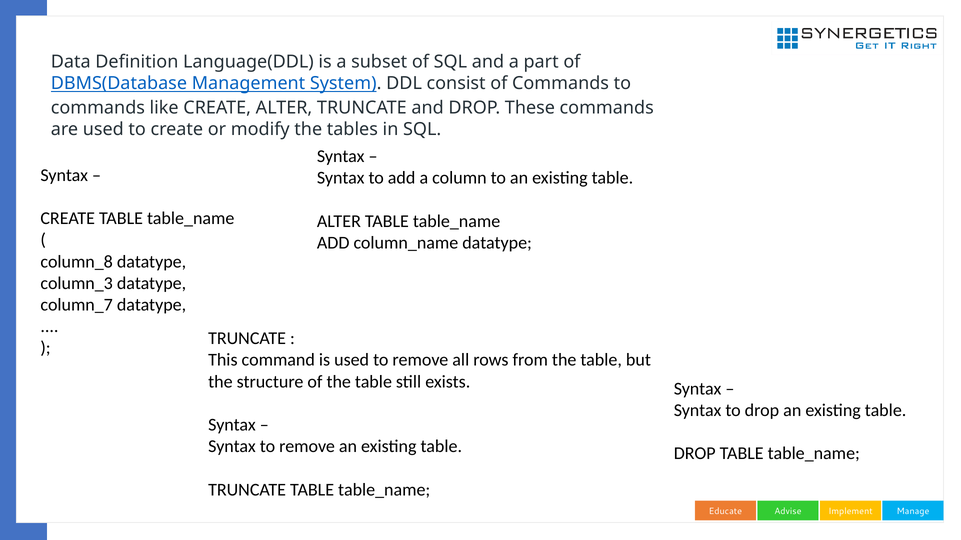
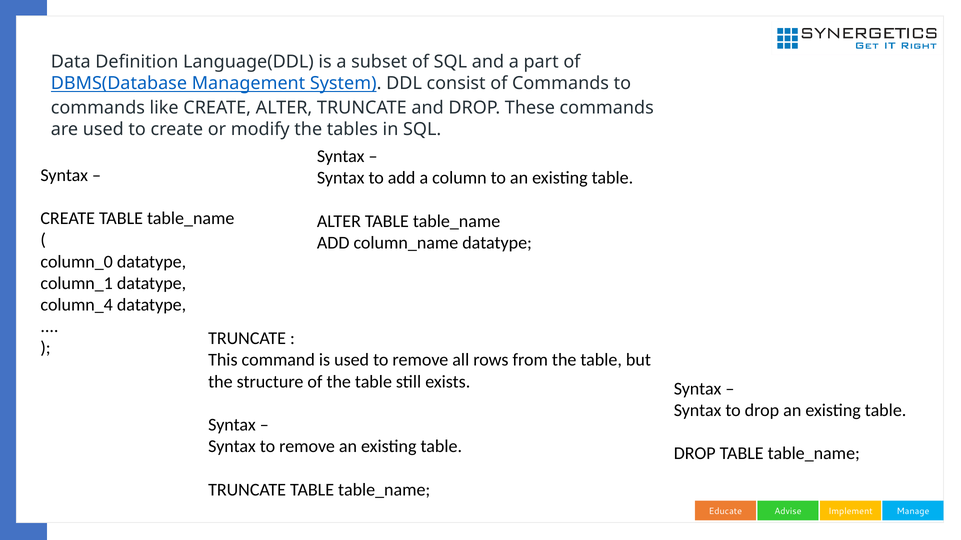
column_8: column_8 -> column_0 (77, 262)
column_3: column_3 -> column_1 (77, 284)
column_7: column_7 -> column_4 (77, 305)
